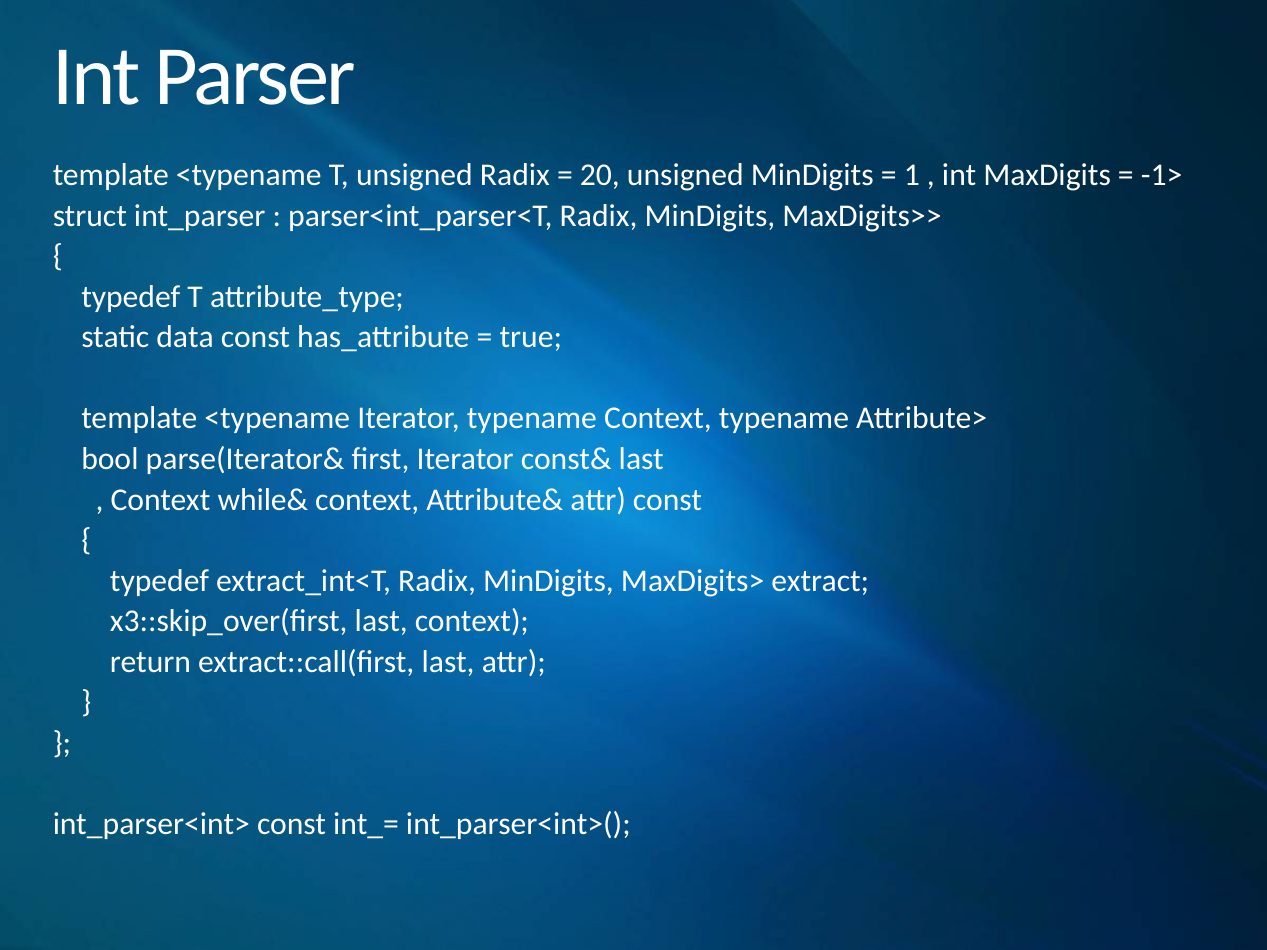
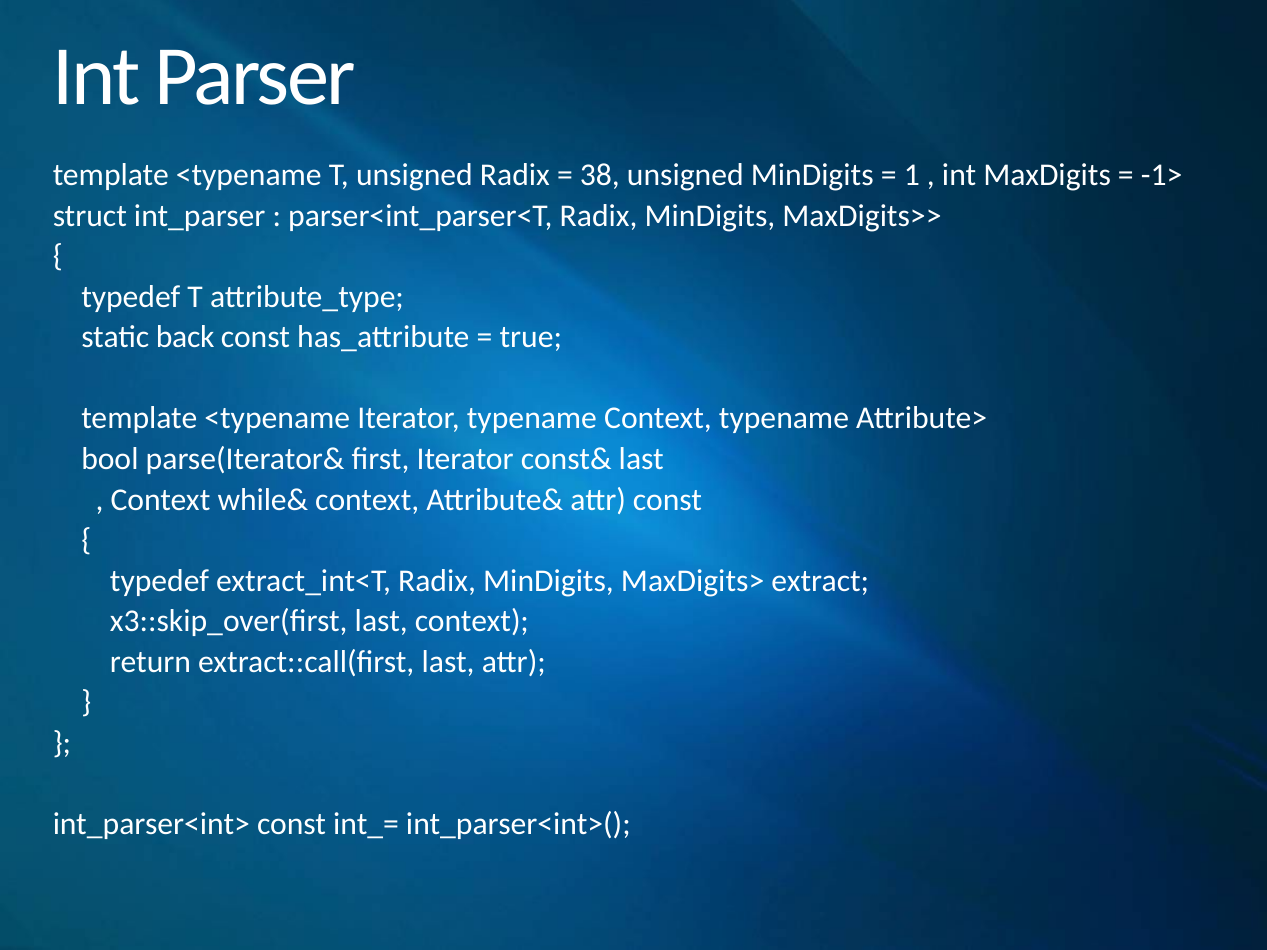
20: 20 -> 38 (600, 175)
data: data -> back (185, 338)
